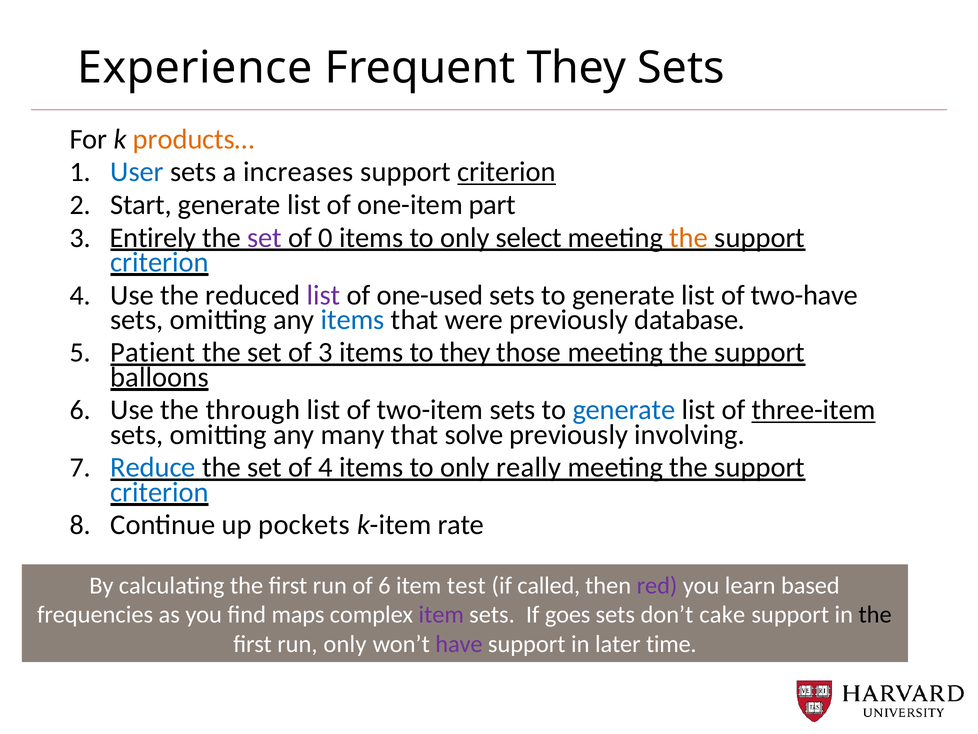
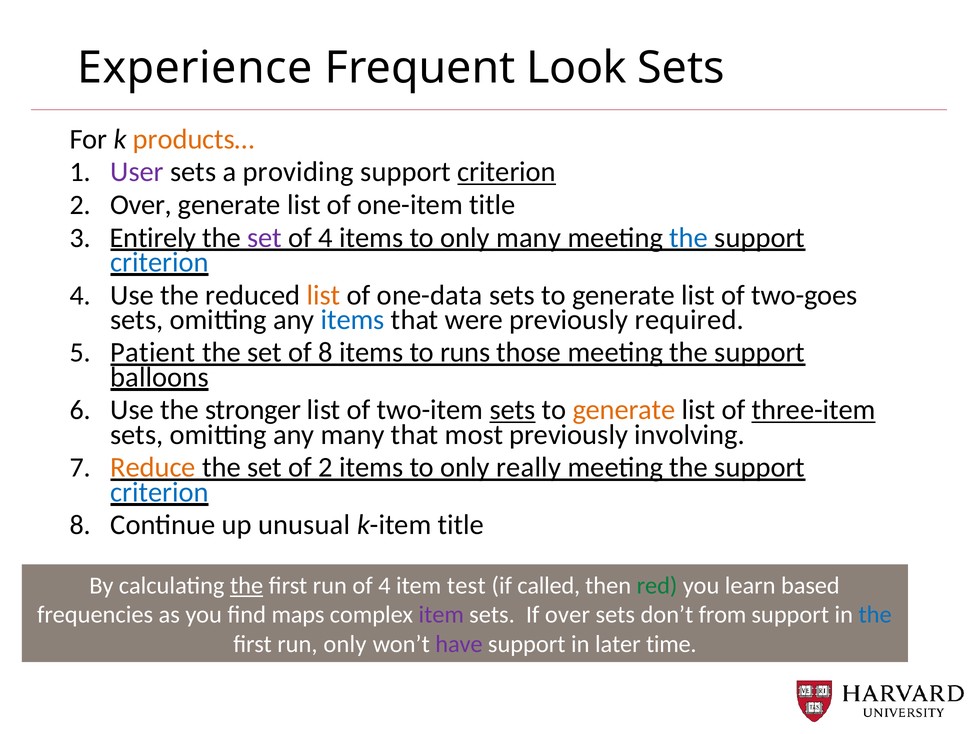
Frequent They: They -> Look (577, 68)
User colour: blue -> purple (137, 172)
increases: increases -> providing (298, 172)
2 Start: Start -> Over (141, 205)
one-item part: part -> title (492, 205)
0: 0 -> 4 (326, 237)
only select: select -> many (529, 237)
the colour: orange -> blue (689, 237)
list colour: purple -> orange (324, 295)
one-used: one-used -> one-data (430, 295)
two-have: two-have -> two-goes (804, 295)
database: database -> required (689, 320)
of 3: 3 -> 8 (326, 352)
to they: they -> runs (465, 352)
through: through -> stronger (253, 410)
sets underline: none -> present (512, 410)
generate colour: blue -> orange (624, 410)
solve: solve -> most (474, 434)
Reduce colour: blue -> orange (153, 467)
of 4: 4 -> 2 (326, 467)
pockets: pockets -> unusual (304, 525)
k-item rate: rate -> title (461, 525)
the underline: none -> present (247, 585)
run of 6: 6 -> 4 (384, 585)
red colour: purple -> green (657, 585)
If goes: goes -> over (567, 615)
cake: cake -> from (723, 615)
the colour: black -> blue (875, 615)
